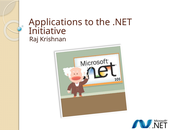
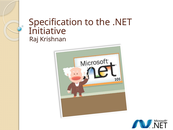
Applications: Applications -> Specification (56, 22)
